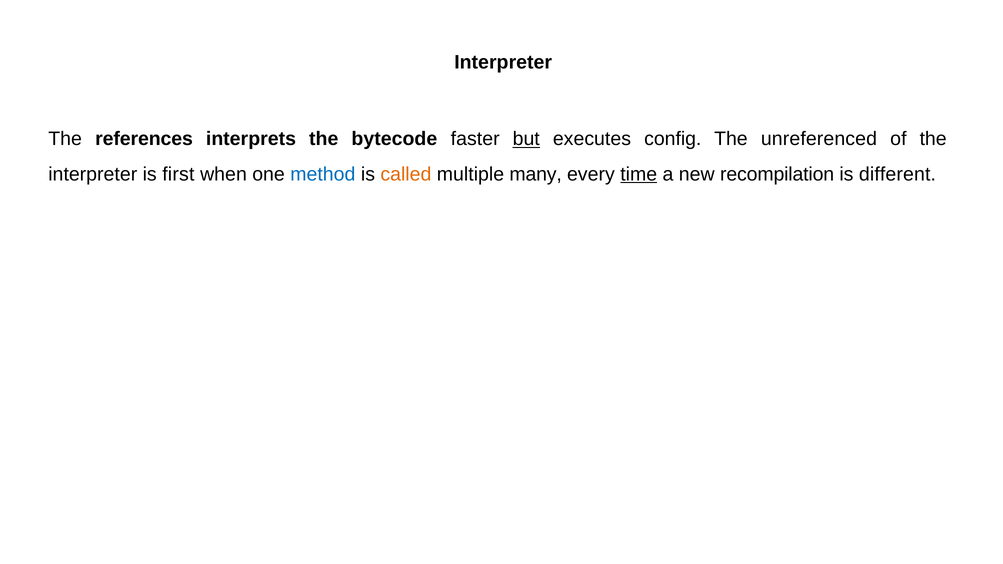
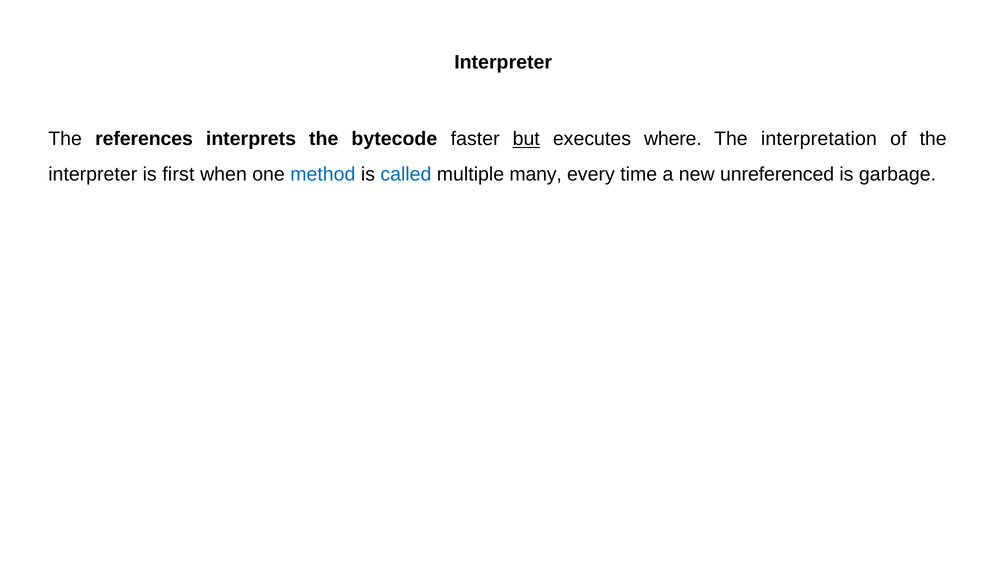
config: config -> where (673, 139)
unreferenced: unreferenced -> interpretation (819, 139)
called colour: orange -> blue (406, 174)
time underline: present -> none (639, 174)
recompilation: recompilation -> unreferenced (777, 174)
different: different -> garbage (898, 174)
